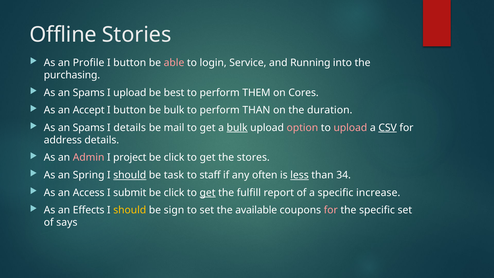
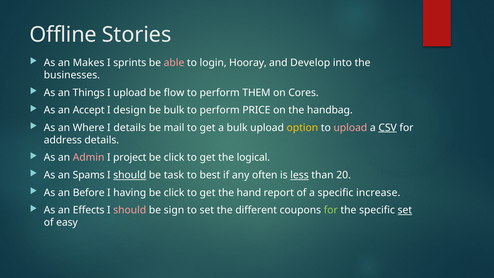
Profile: Profile -> Makes (89, 63)
button: button -> sprints (130, 63)
Service: Service -> Hooray (248, 63)
Running: Running -> Develop (310, 63)
purchasing: purchasing -> businesses (72, 75)
Spams: Spams -> Things (89, 93)
best: best -> flow (174, 93)
button: button -> design (130, 110)
perform THAN: THAN -> PRICE (256, 110)
duration: duration -> handbag (330, 110)
Spams: Spams -> Where (89, 128)
bulk underline: present -> none (237, 128)
option colour: pink -> yellow (302, 128)
stores: stores -> logical (253, 158)
Spring: Spring -> Spams (89, 175)
staff: staff -> best (210, 175)
34: 34 -> 20 (344, 175)
Access: Access -> Before (89, 193)
submit: submit -> having (130, 193)
get underline: present -> none (208, 193)
fulfill: fulfill -> hand (249, 193)
should colour: yellow -> pink (130, 210)
available: available -> different (256, 210)
for colour: pink -> light green (331, 210)
set underline: none -> present (405, 210)
says: says -> easy (67, 222)
